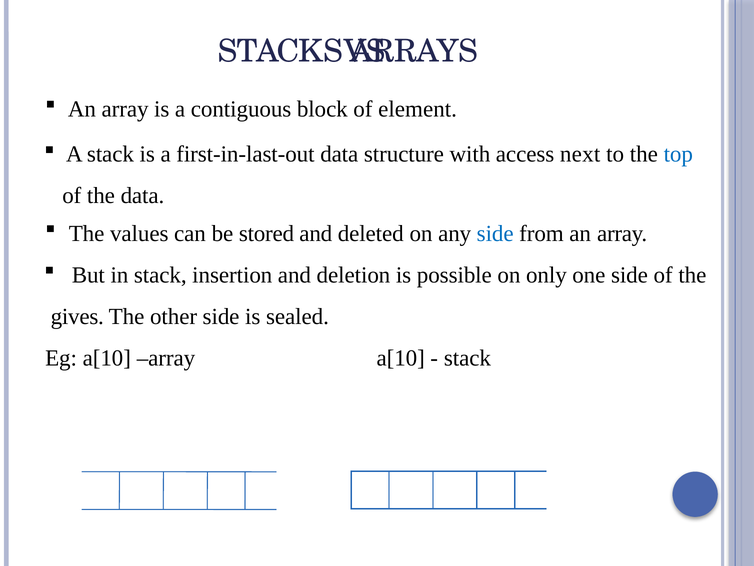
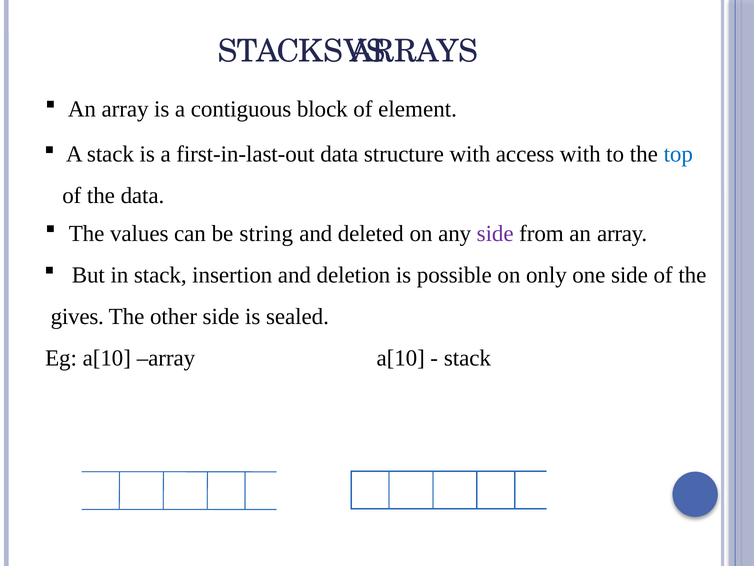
access next: next -> with (580, 154)
stored: stored -> string (266, 233)
side colour: blue -> purple (495, 233)
